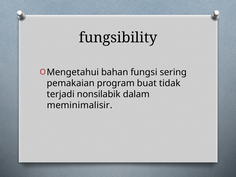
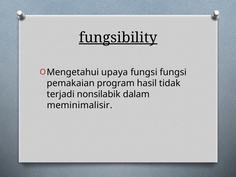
fungsibility underline: none -> present (118, 38)
bahan: bahan -> upaya (115, 72)
fungsi sering: sering -> fungsi (173, 72)
buat: buat -> hasil (147, 83)
